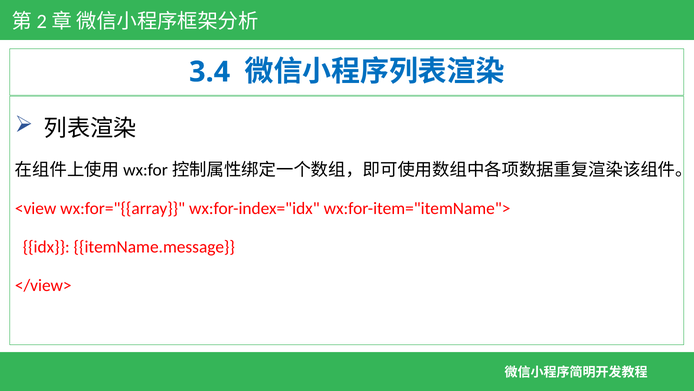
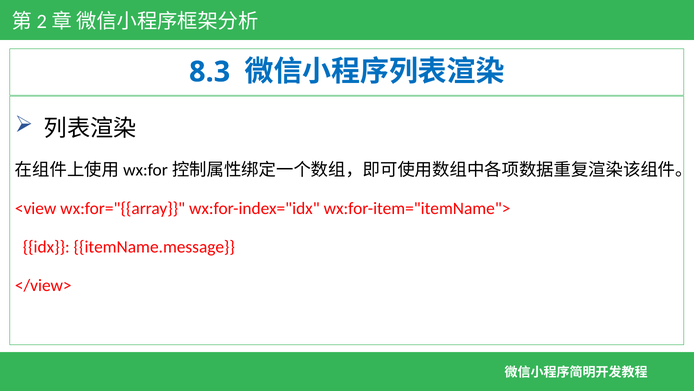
3.4: 3.4 -> 8.3 (210, 72)
